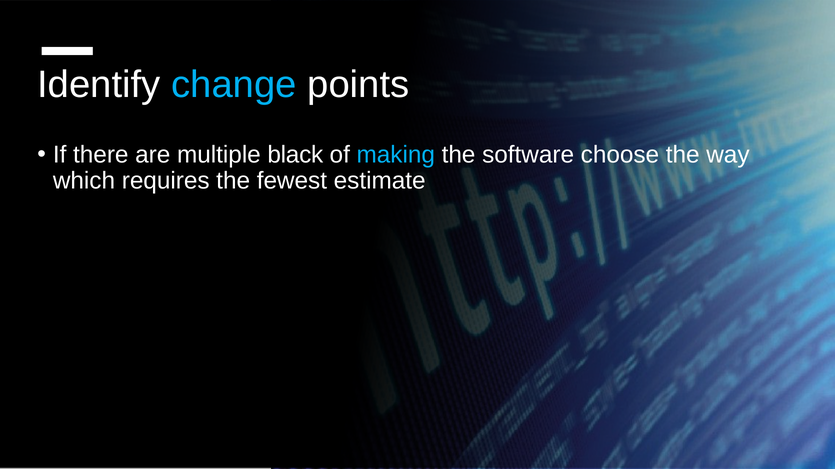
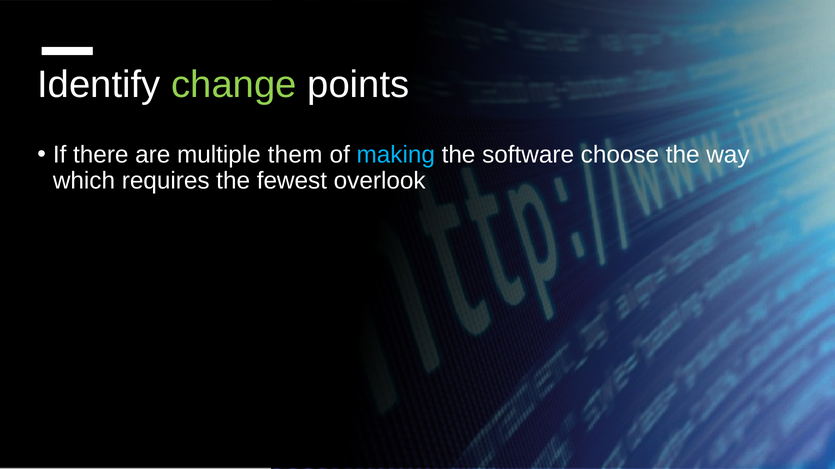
change colour: light blue -> light green (234, 85)
black: black -> them (295, 155)
estimate: estimate -> overlook (380, 181)
